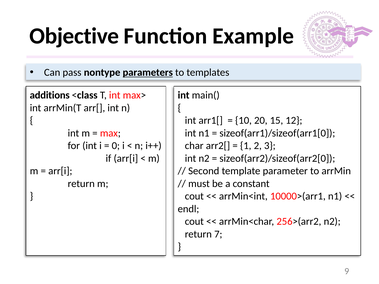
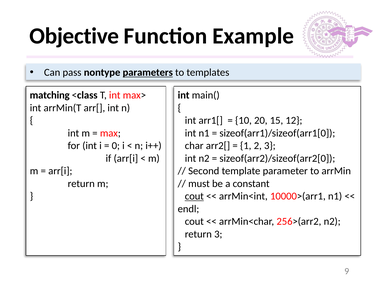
additions: additions -> matching (50, 95)
cout underline: none -> present (194, 196)
return 7: 7 -> 3 (218, 234)
